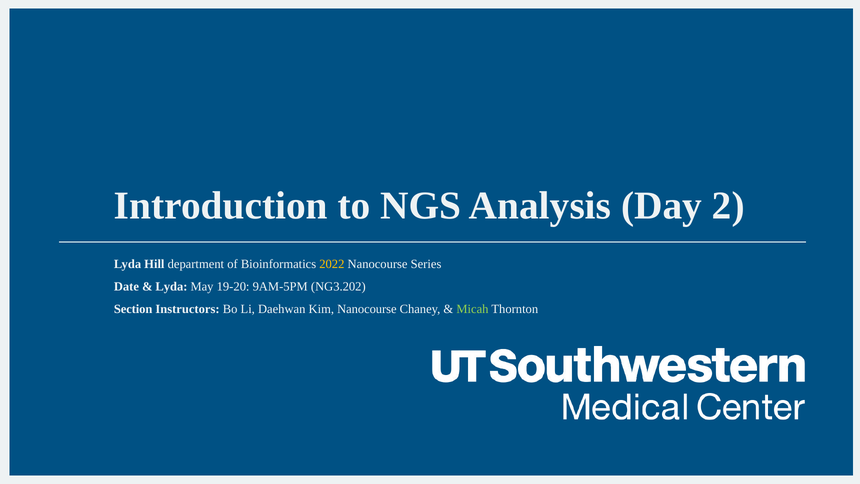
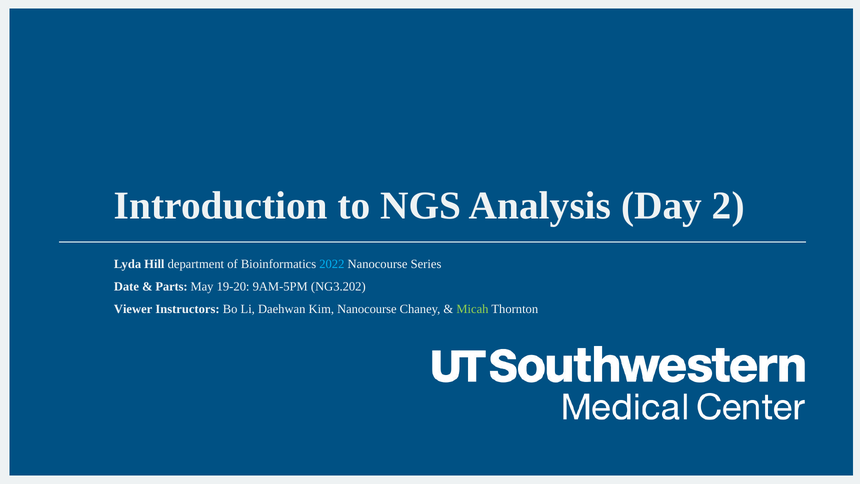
2022 colour: yellow -> light blue (332, 264)
Lyda: Lyda -> Parts (172, 287)
Section: Section -> Viewer (133, 309)
